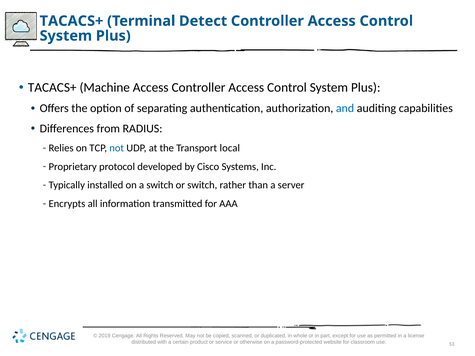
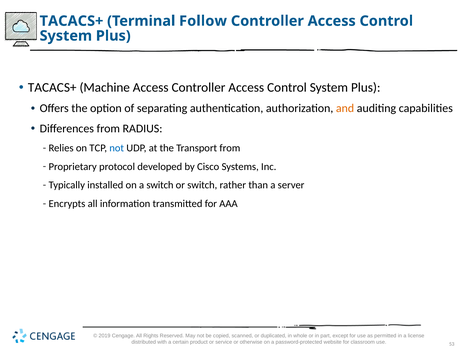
Detect: Detect -> Follow (203, 21)
and colour: blue -> orange (345, 108)
Transport local: local -> from (230, 148)
